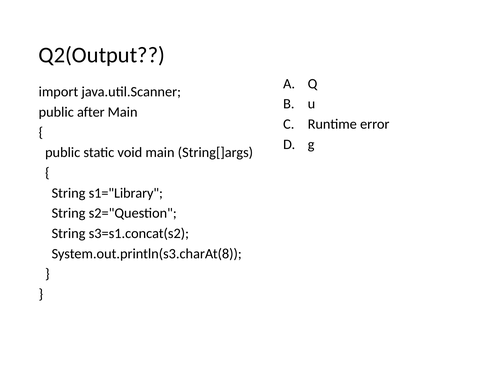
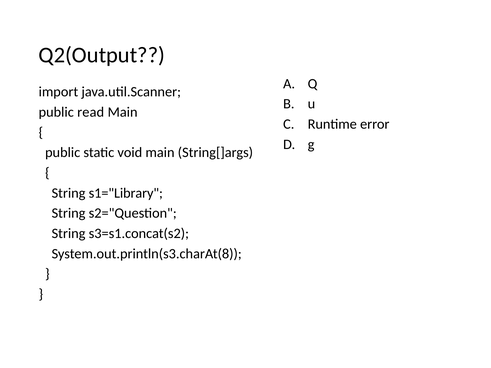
after: after -> read (91, 112)
